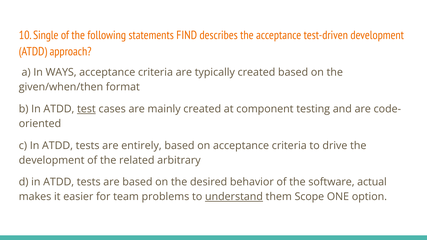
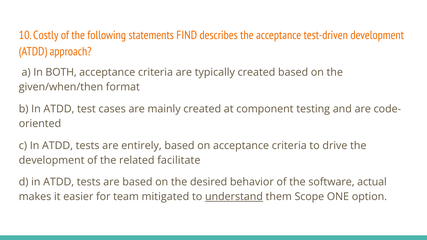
Single: Single -> Costly (46, 35)
WAYS: WAYS -> BOTH (61, 72)
test underline: present -> none (86, 109)
arbitrary: arbitrary -> facilitate (179, 160)
problems: problems -> mitigated (165, 197)
